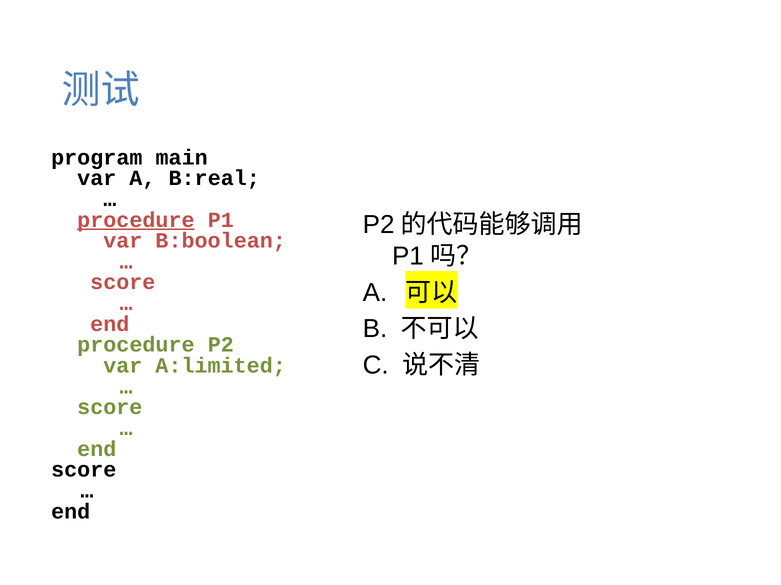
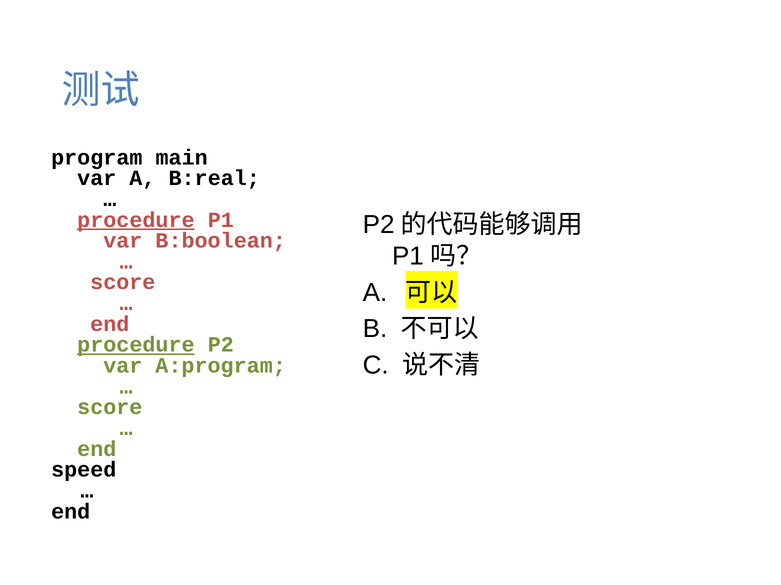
procedure underline: none -> present (136, 345)
A:limited: A:limited -> A:program (221, 366)
score: score -> speed (84, 470)
